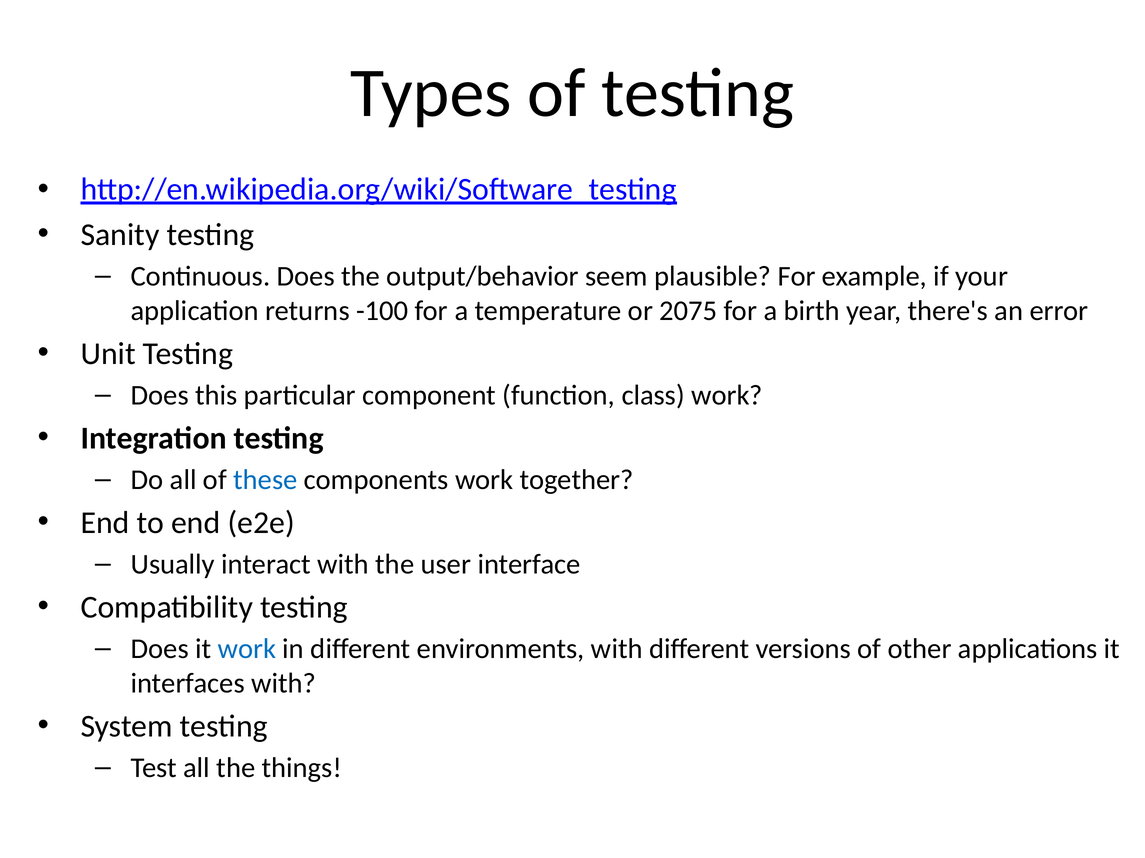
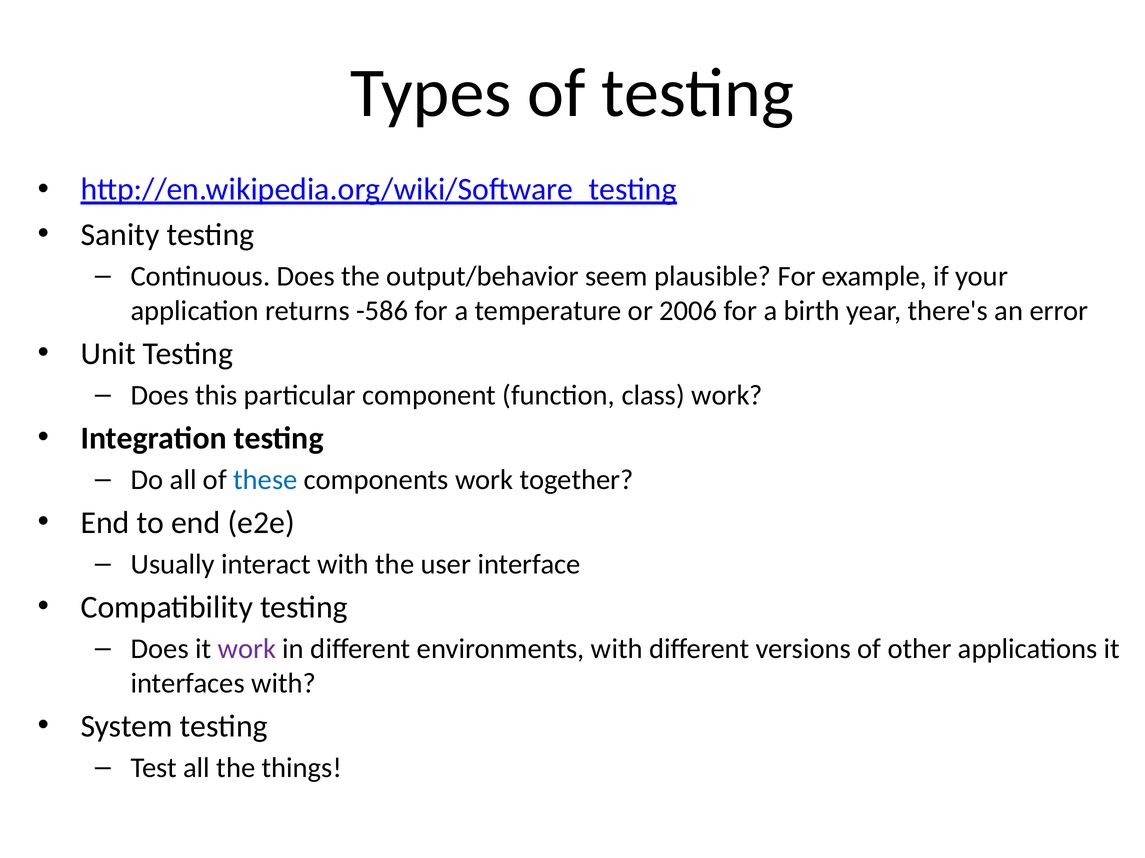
-100: -100 -> -586 (382, 311)
2075: 2075 -> 2006 (688, 311)
work colour: blue -> purple (247, 650)
